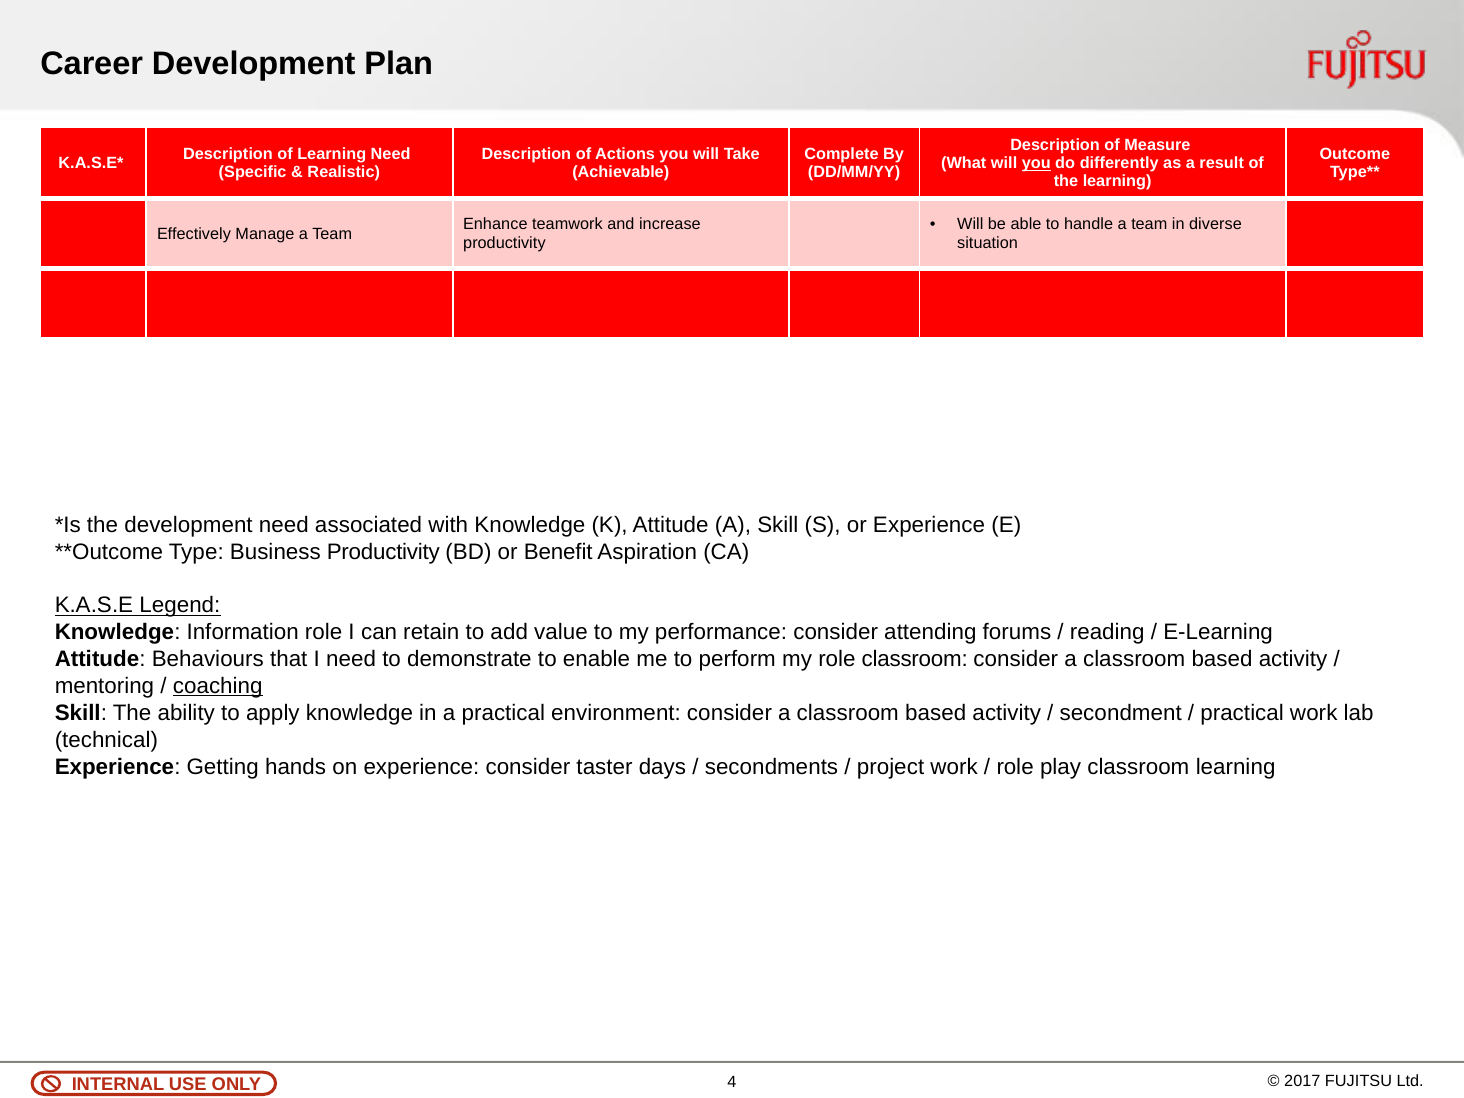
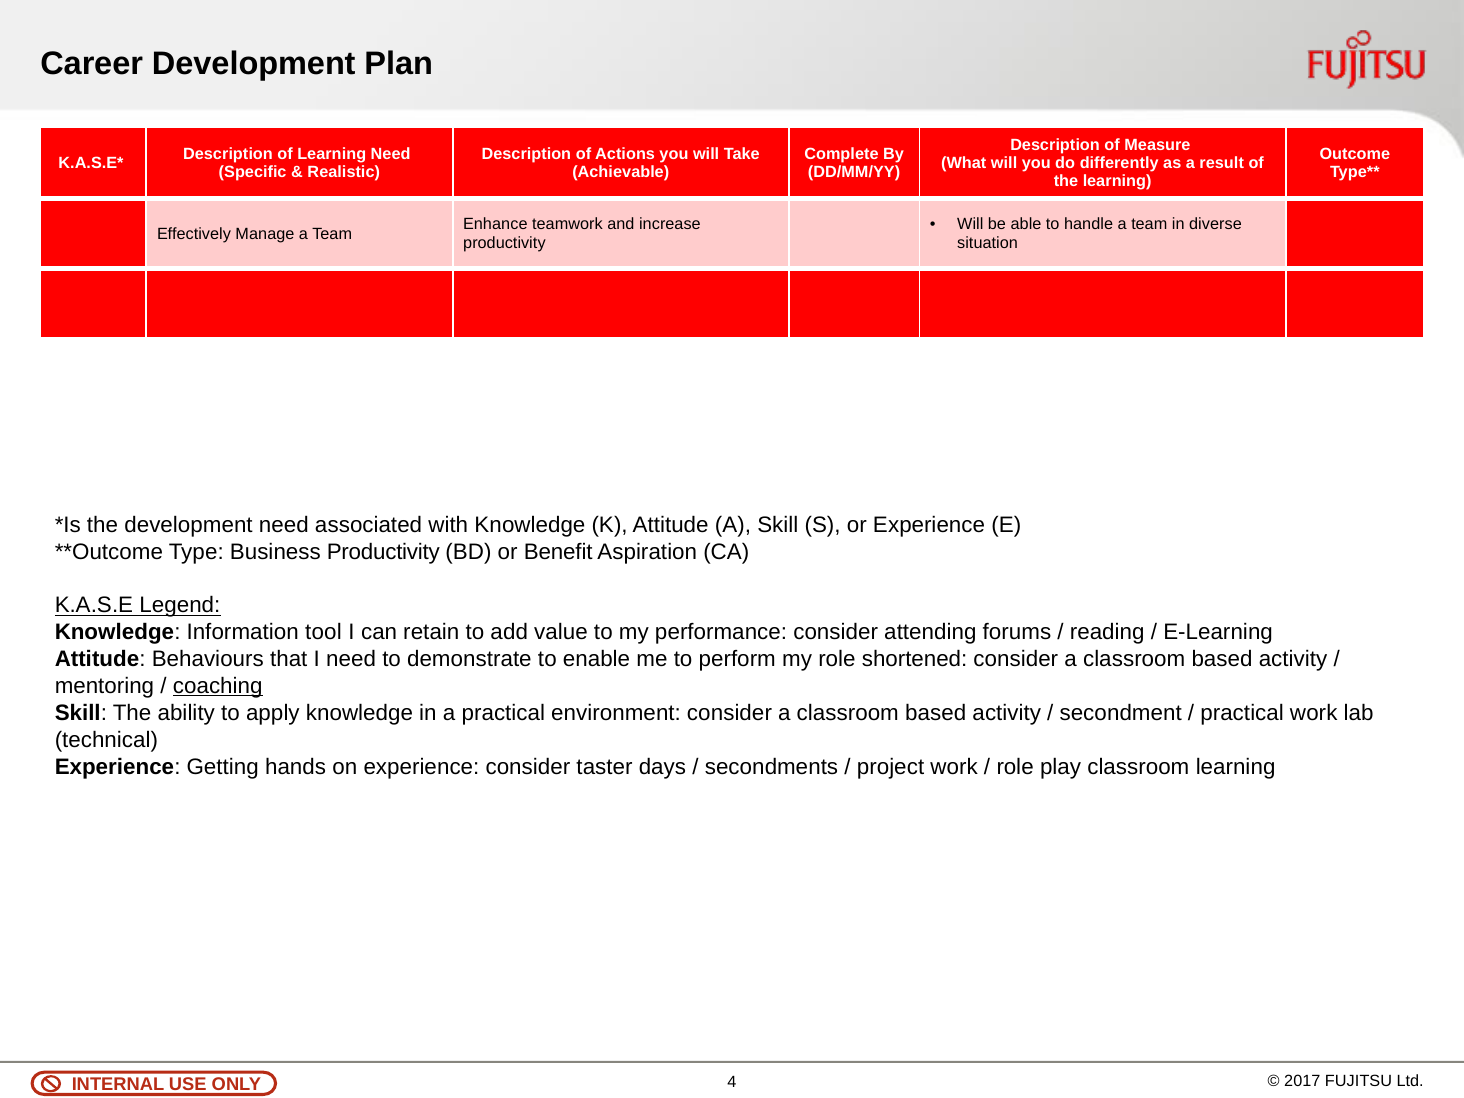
you underline: present -> none (1036, 163)
Information role: role -> tool (323, 632)
role classroom: classroom -> shortened (915, 659)
